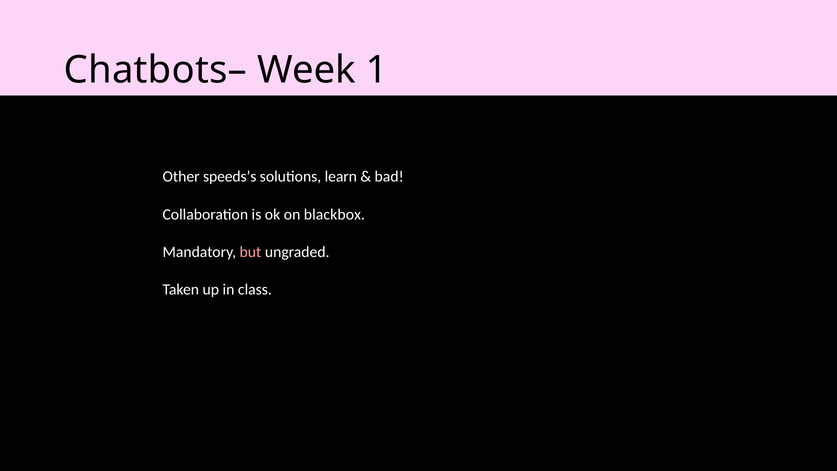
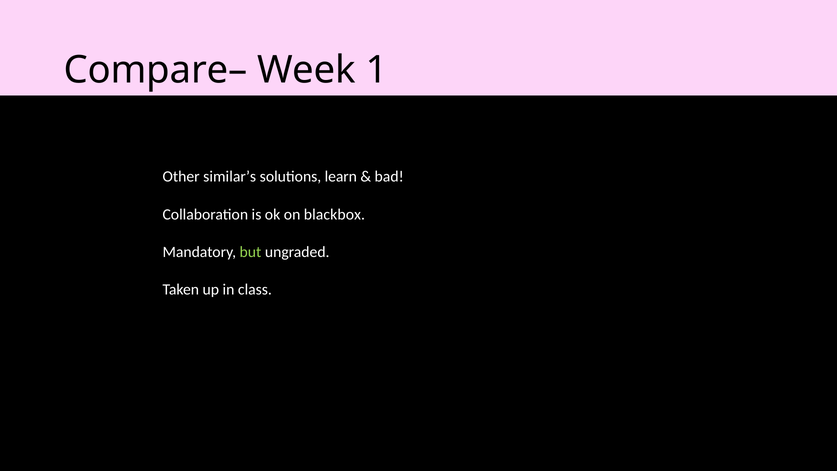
Chatbots–: Chatbots– -> Compare– (156, 70)
speeds’s: speeds’s -> similar’s (230, 177)
but colour: pink -> light green (250, 252)
